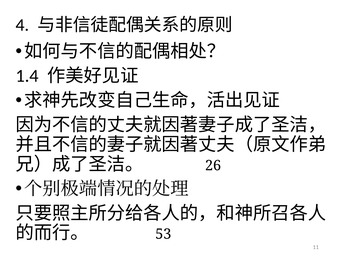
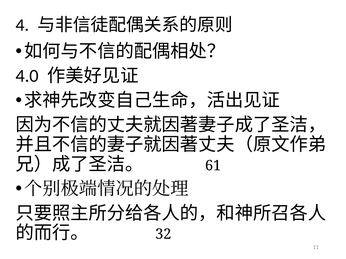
1.4: 1.4 -> 4.0 (27, 76)
26: 26 -> 61 (213, 166)
53: 53 -> 32 (164, 235)
